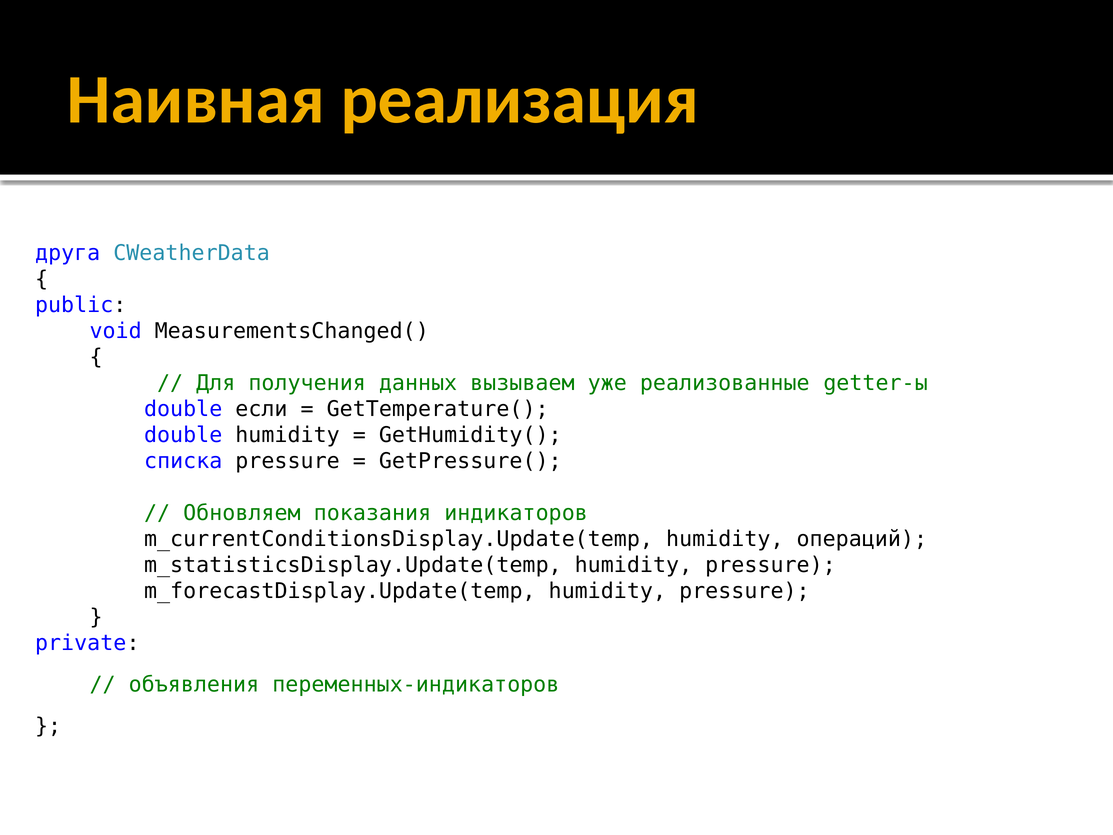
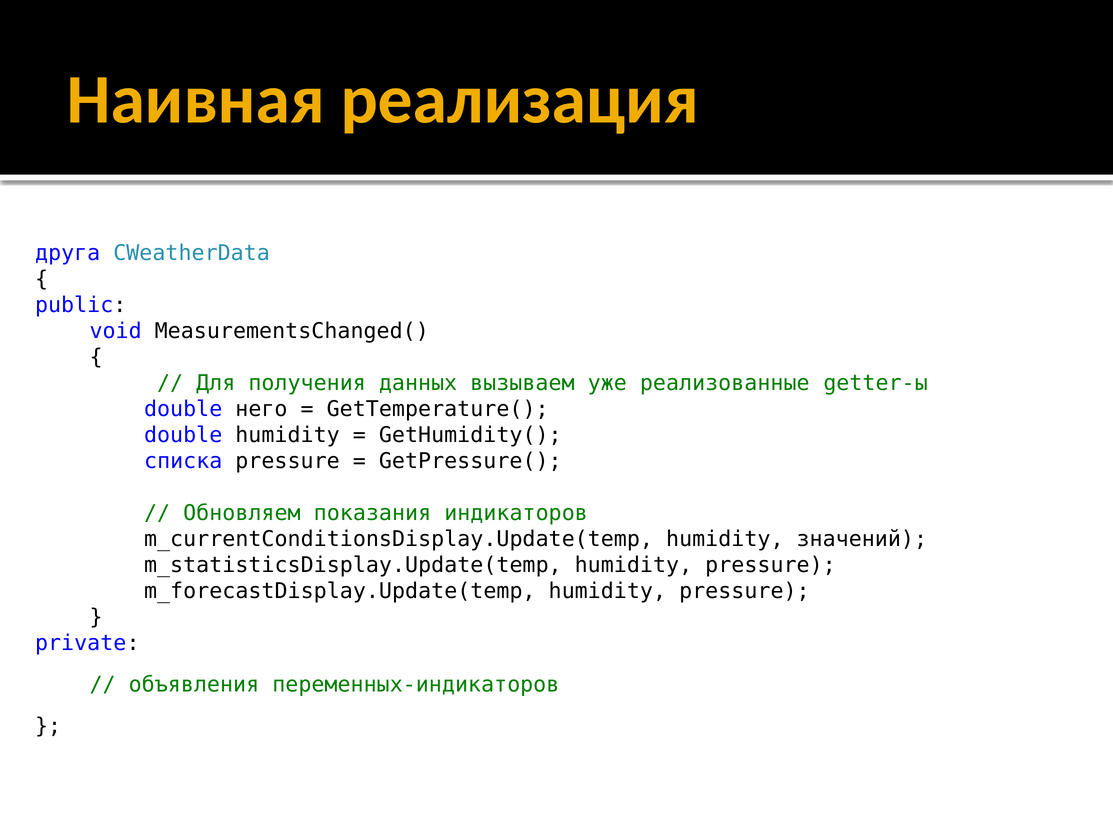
если: если -> него (261, 409)
операций: операций -> значений (862, 539)
